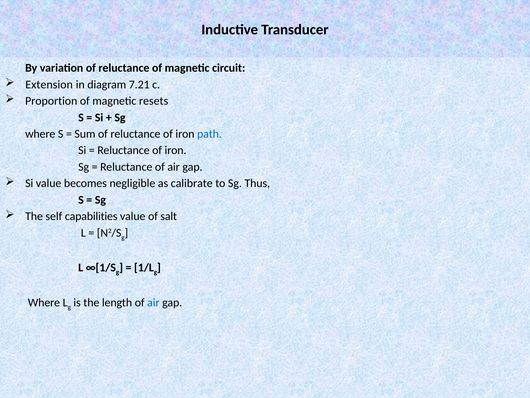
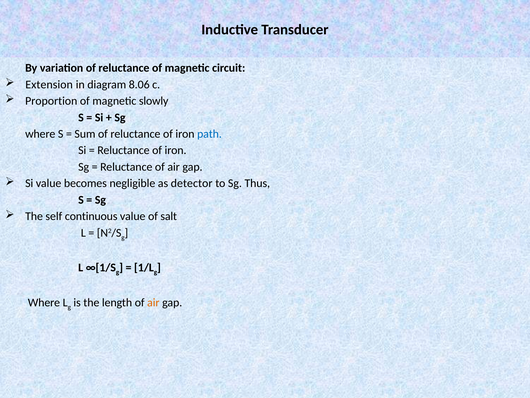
7.21: 7.21 -> 8.06 (139, 84)
resets: resets -> slowly (154, 101)
calibrate: calibrate -> detector (192, 183)
capabilities: capabilities -> continuous (91, 216)
air colour: blue -> orange (153, 302)
